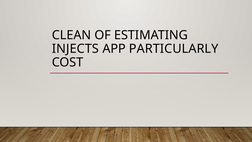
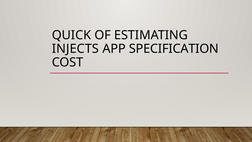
CLEAN: CLEAN -> QUICK (71, 35)
PARTICULARLY: PARTICULARLY -> SPECIFICATION (174, 49)
